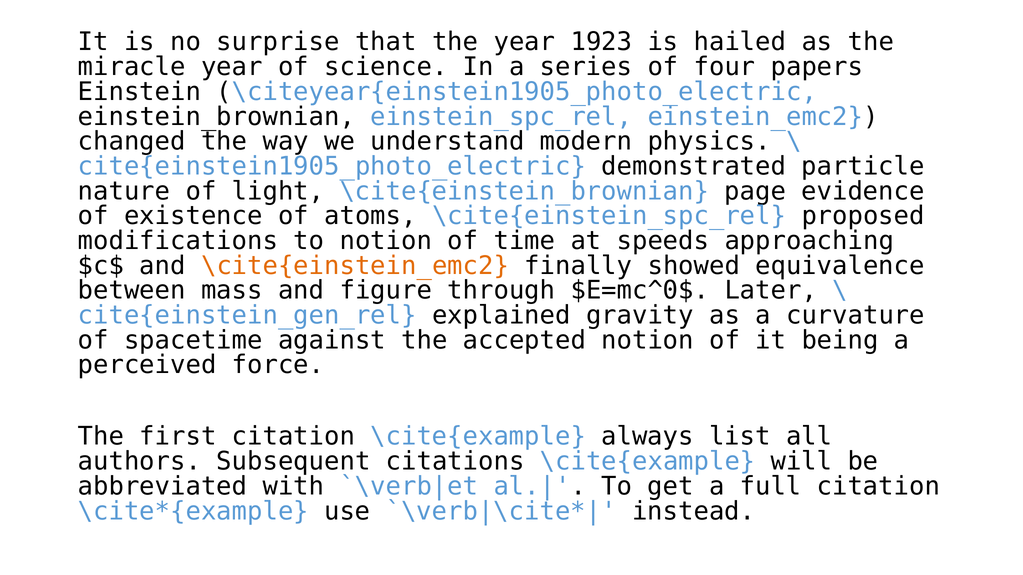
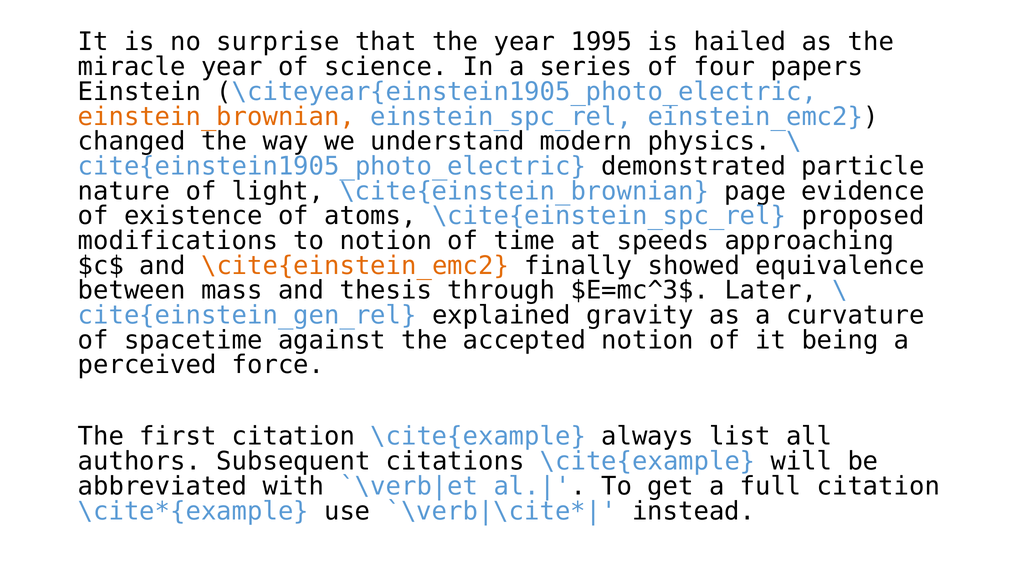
1923: 1923 -> 1995 (601, 42)
einstein_brownian colour: black -> orange (217, 117)
figure: figure -> thesis (386, 291)
$E=mc^0$: $E=mc^0$ -> $E=mc^3$ (640, 291)
